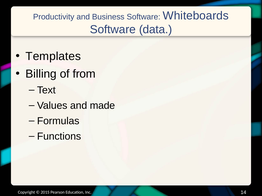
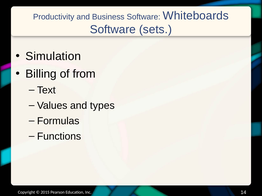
data: data -> sets (155, 30)
Templates: Templates -> Simulation (53, 56)
made: made -> types (102, 106)
